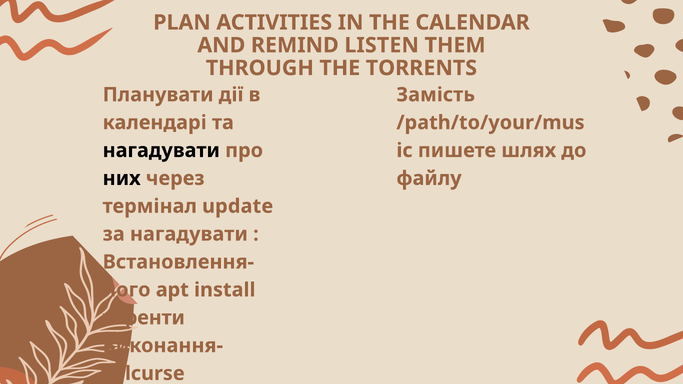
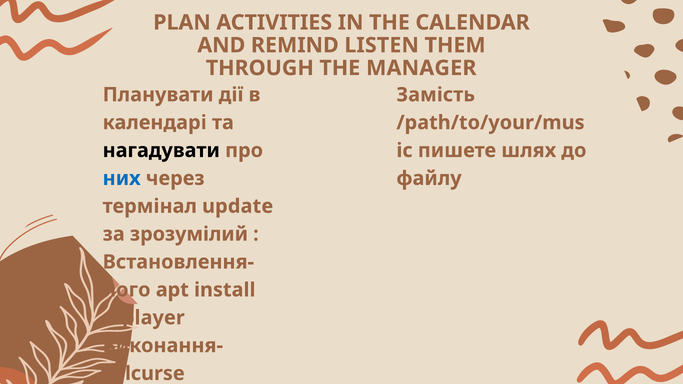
TORRENTS: TORRENTS -> MANAGER (421, 68)
них colour: black -> blue (122, 178)
за нагадувати: нагадувати -> зрозумілий (189, 234)
торенти: торенти -> mplayer (144, 318)
